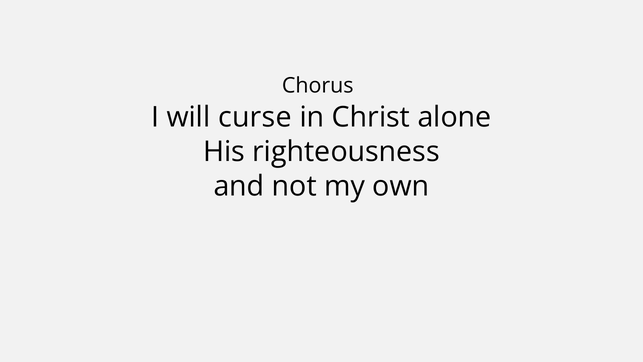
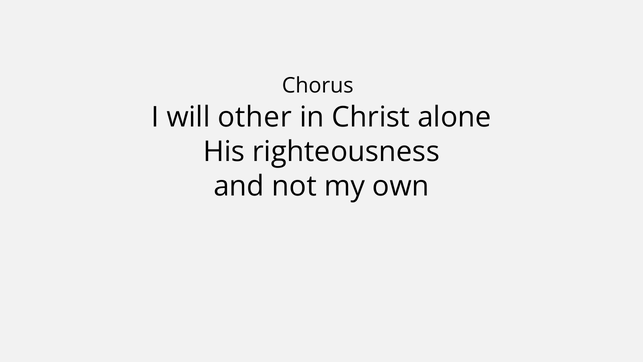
curse: curse -> other (255, 117)
